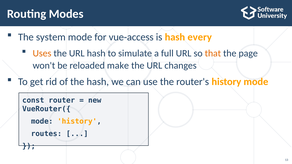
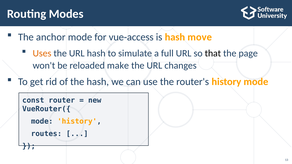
system: system -> anchor (51, 37)
every: every -> move (200, 37)
that colour: orange -> black (213, 53)
